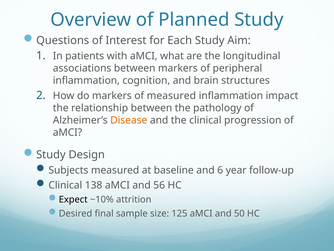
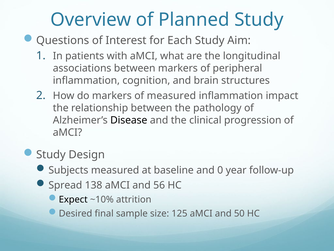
Disease colour: orange -> black (129, 120)
6: 6 -> 0 (220, 170)
Clinical: Clinical -> Spread (65, 185)
